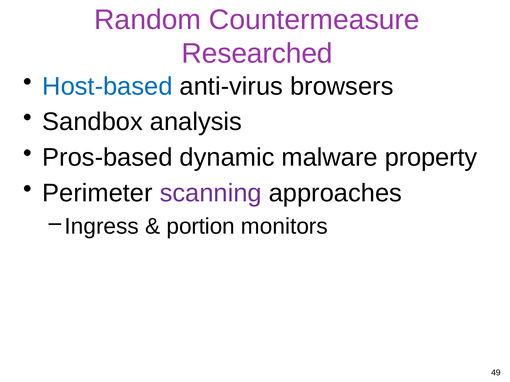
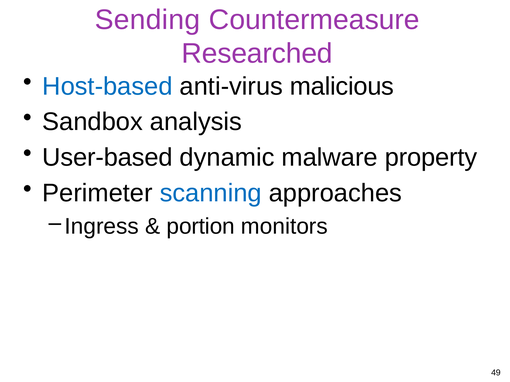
Random: Random -> Sending (148, 20)
browsers: browsers -> malicious (342, 86)
Pros-based: Pros-based -> User-based (108, 158)
scanning colour: purple -> blue (211, 193)
